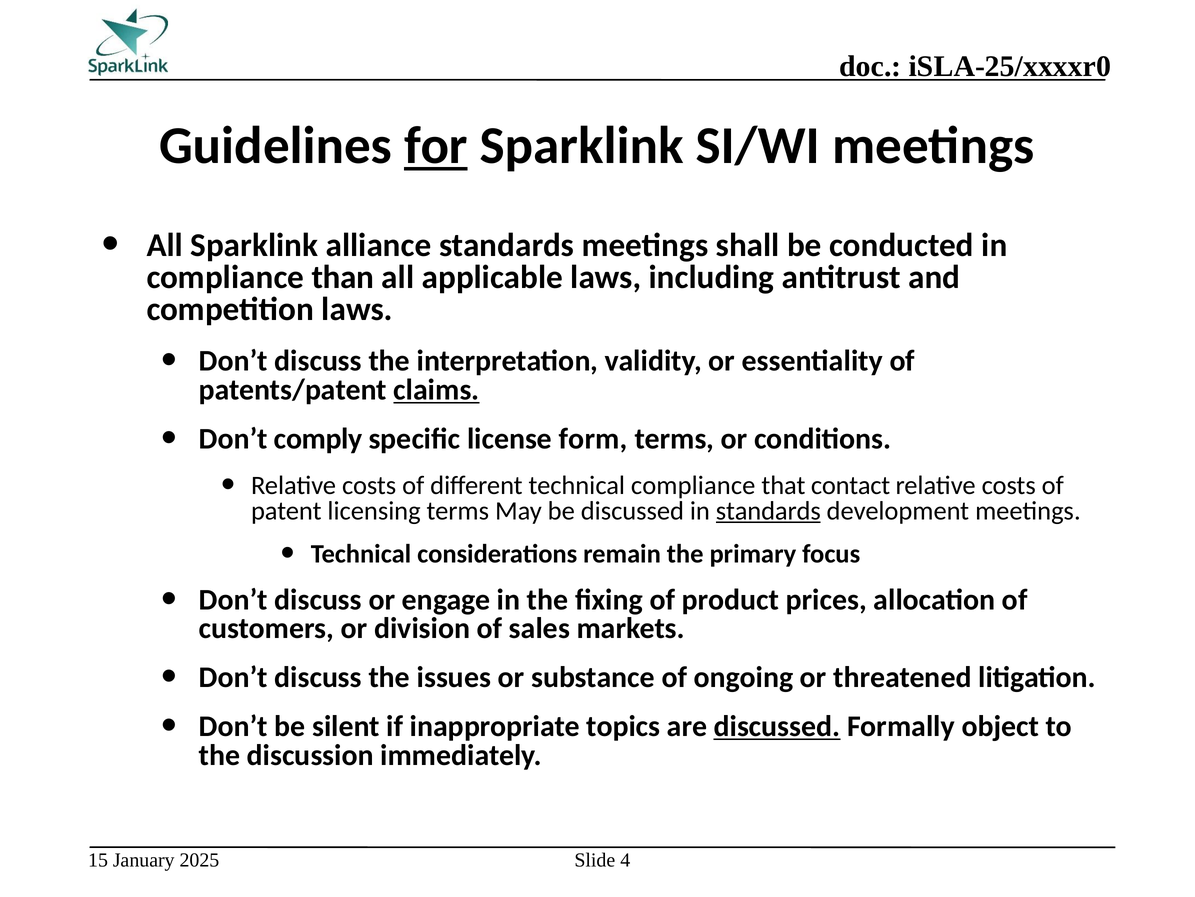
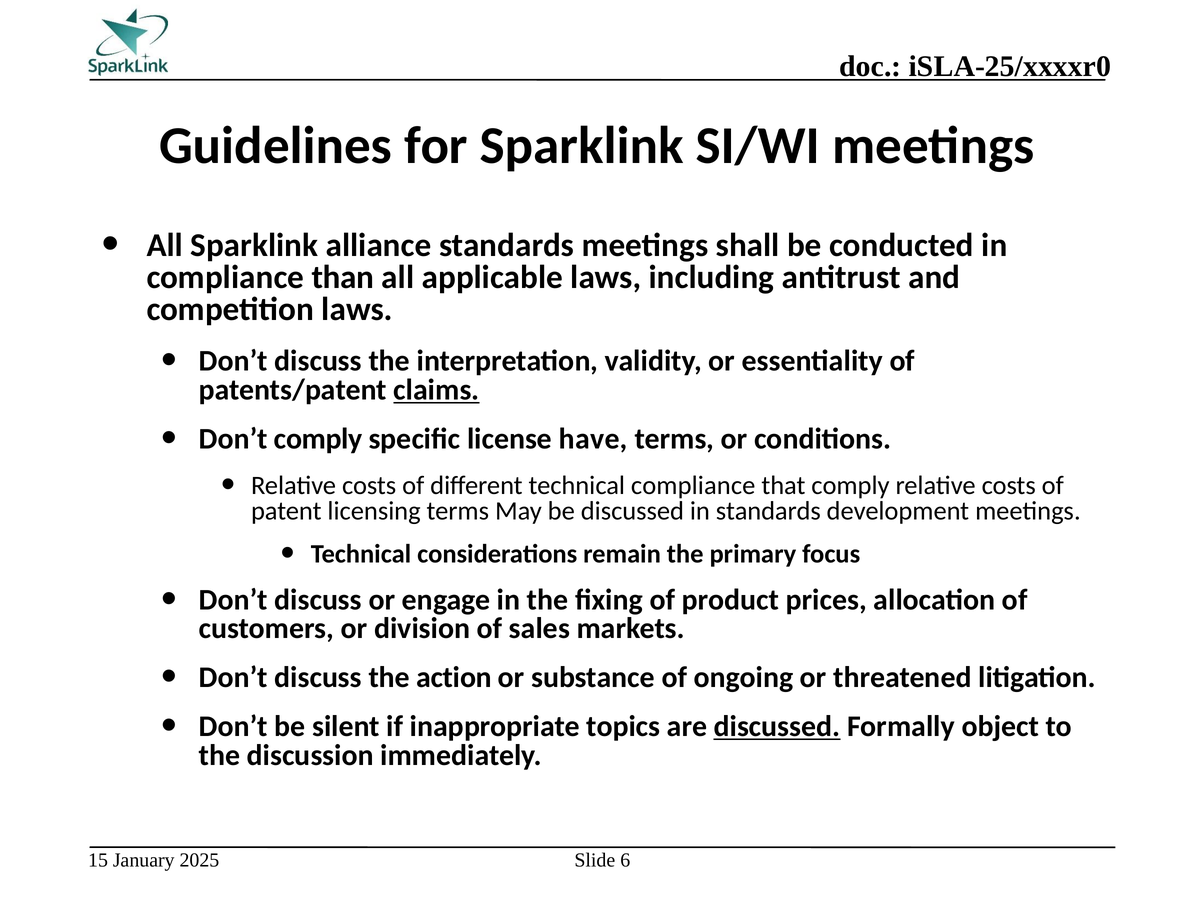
for underline: present -> none (436, 146)
form: form -> have (593, 438)
that contact: contact -> comply (850, 485)
standards underline: present -> none (768, 511)
issues: issues -> action (454, 677)
4: 4 -> 6 (625, 860)
